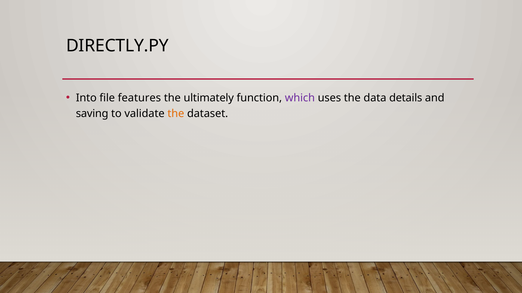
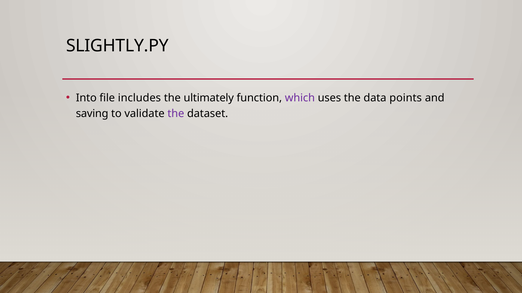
DIRECTLY.PY: DIRECTLY.PY -> SLIGHTLY.PY (117, 46)
features: features -> includes (139, 98)
details: details -> points (406, 98)
the colour: orange -> purple (176, 114)
